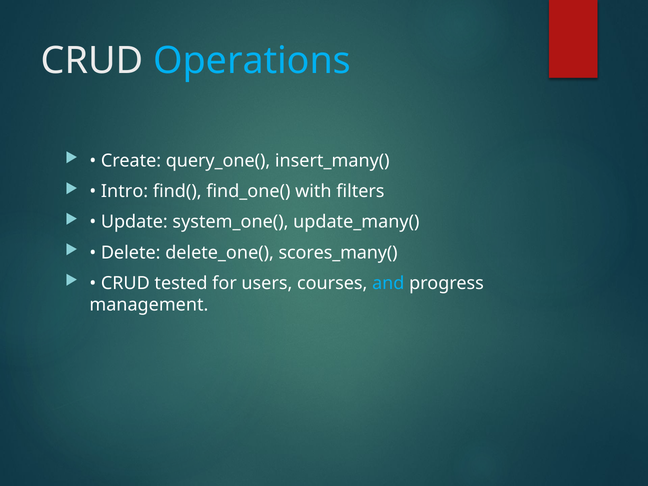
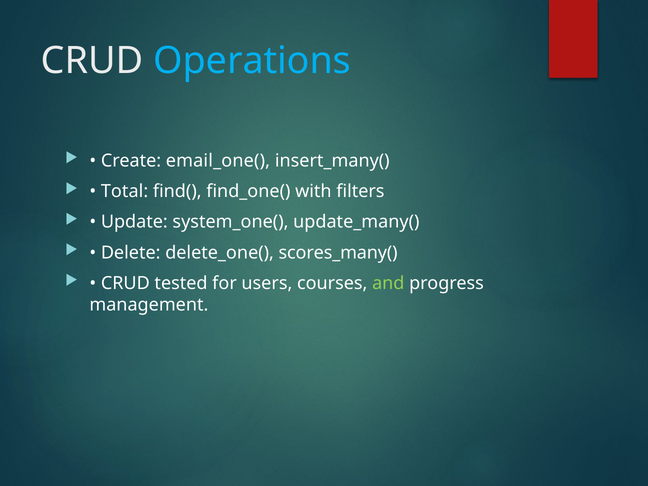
query_one(: query_one( -> email_one( (218, 161)
Intro: Intro -> Total (125, 191)
and colour: light blue -> light green (388, 283)
